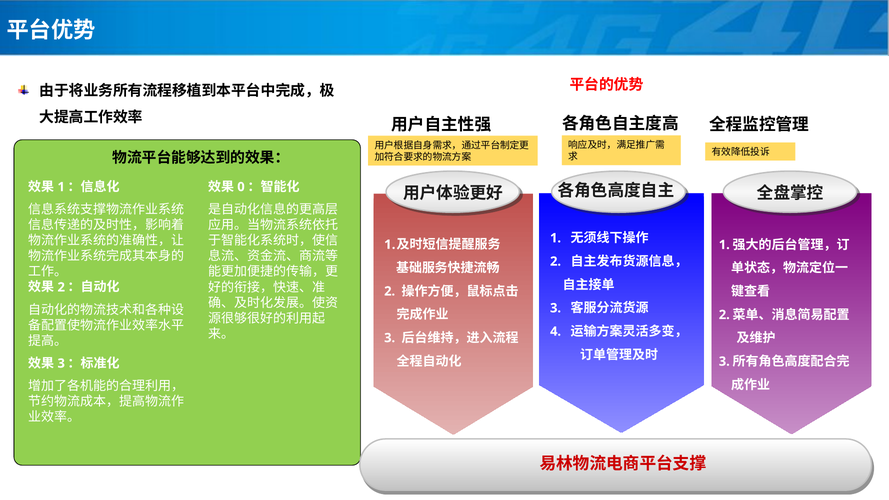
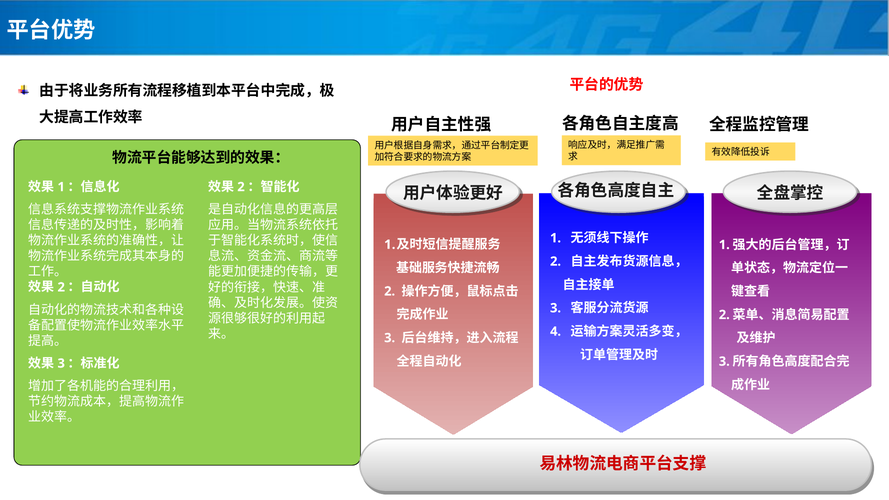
0: 0 -> 2 (241, 187)
